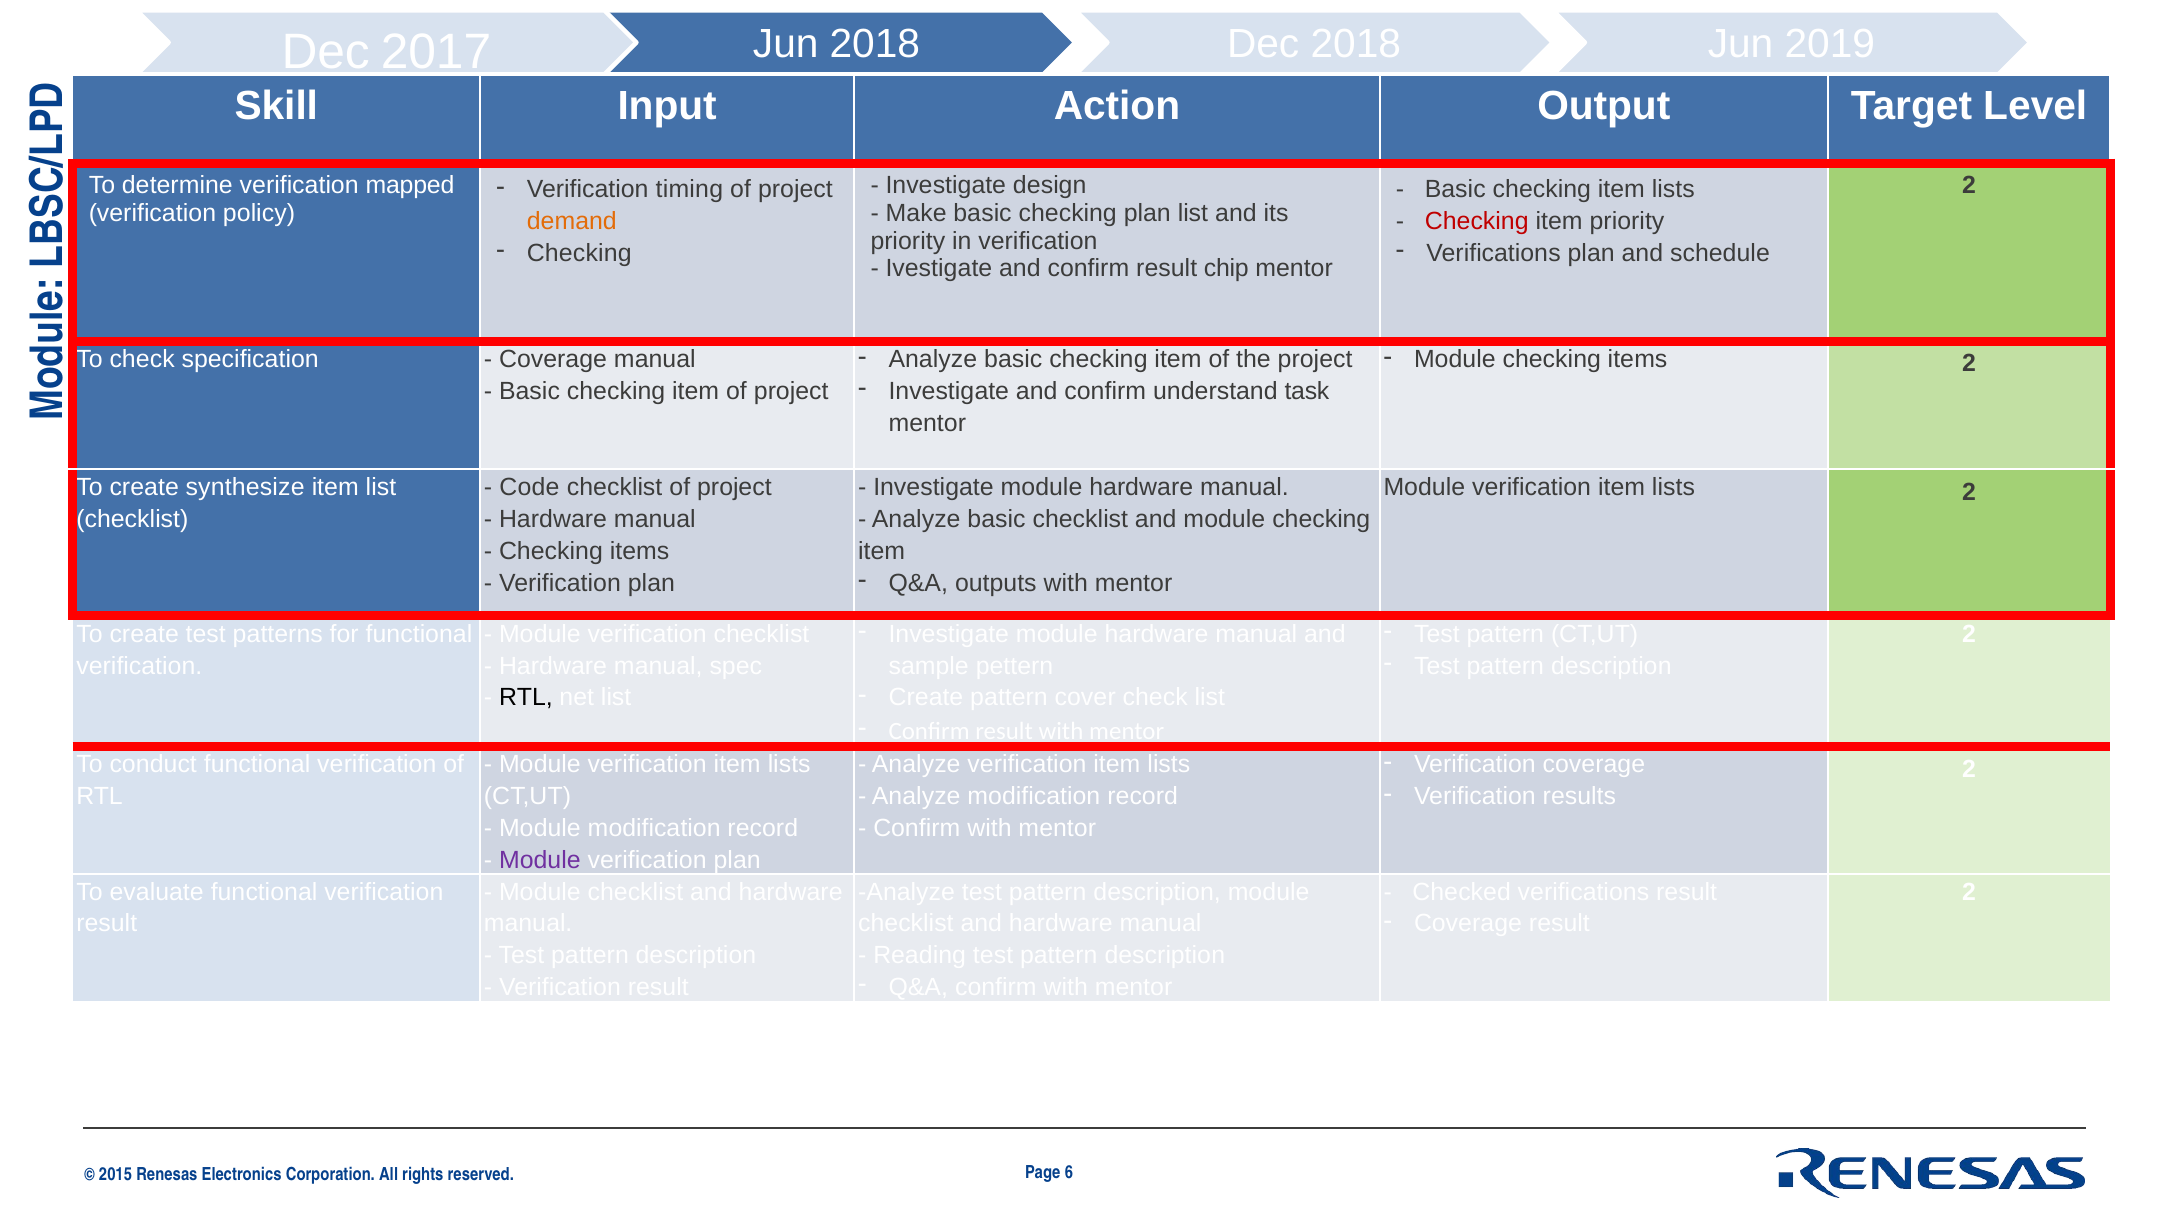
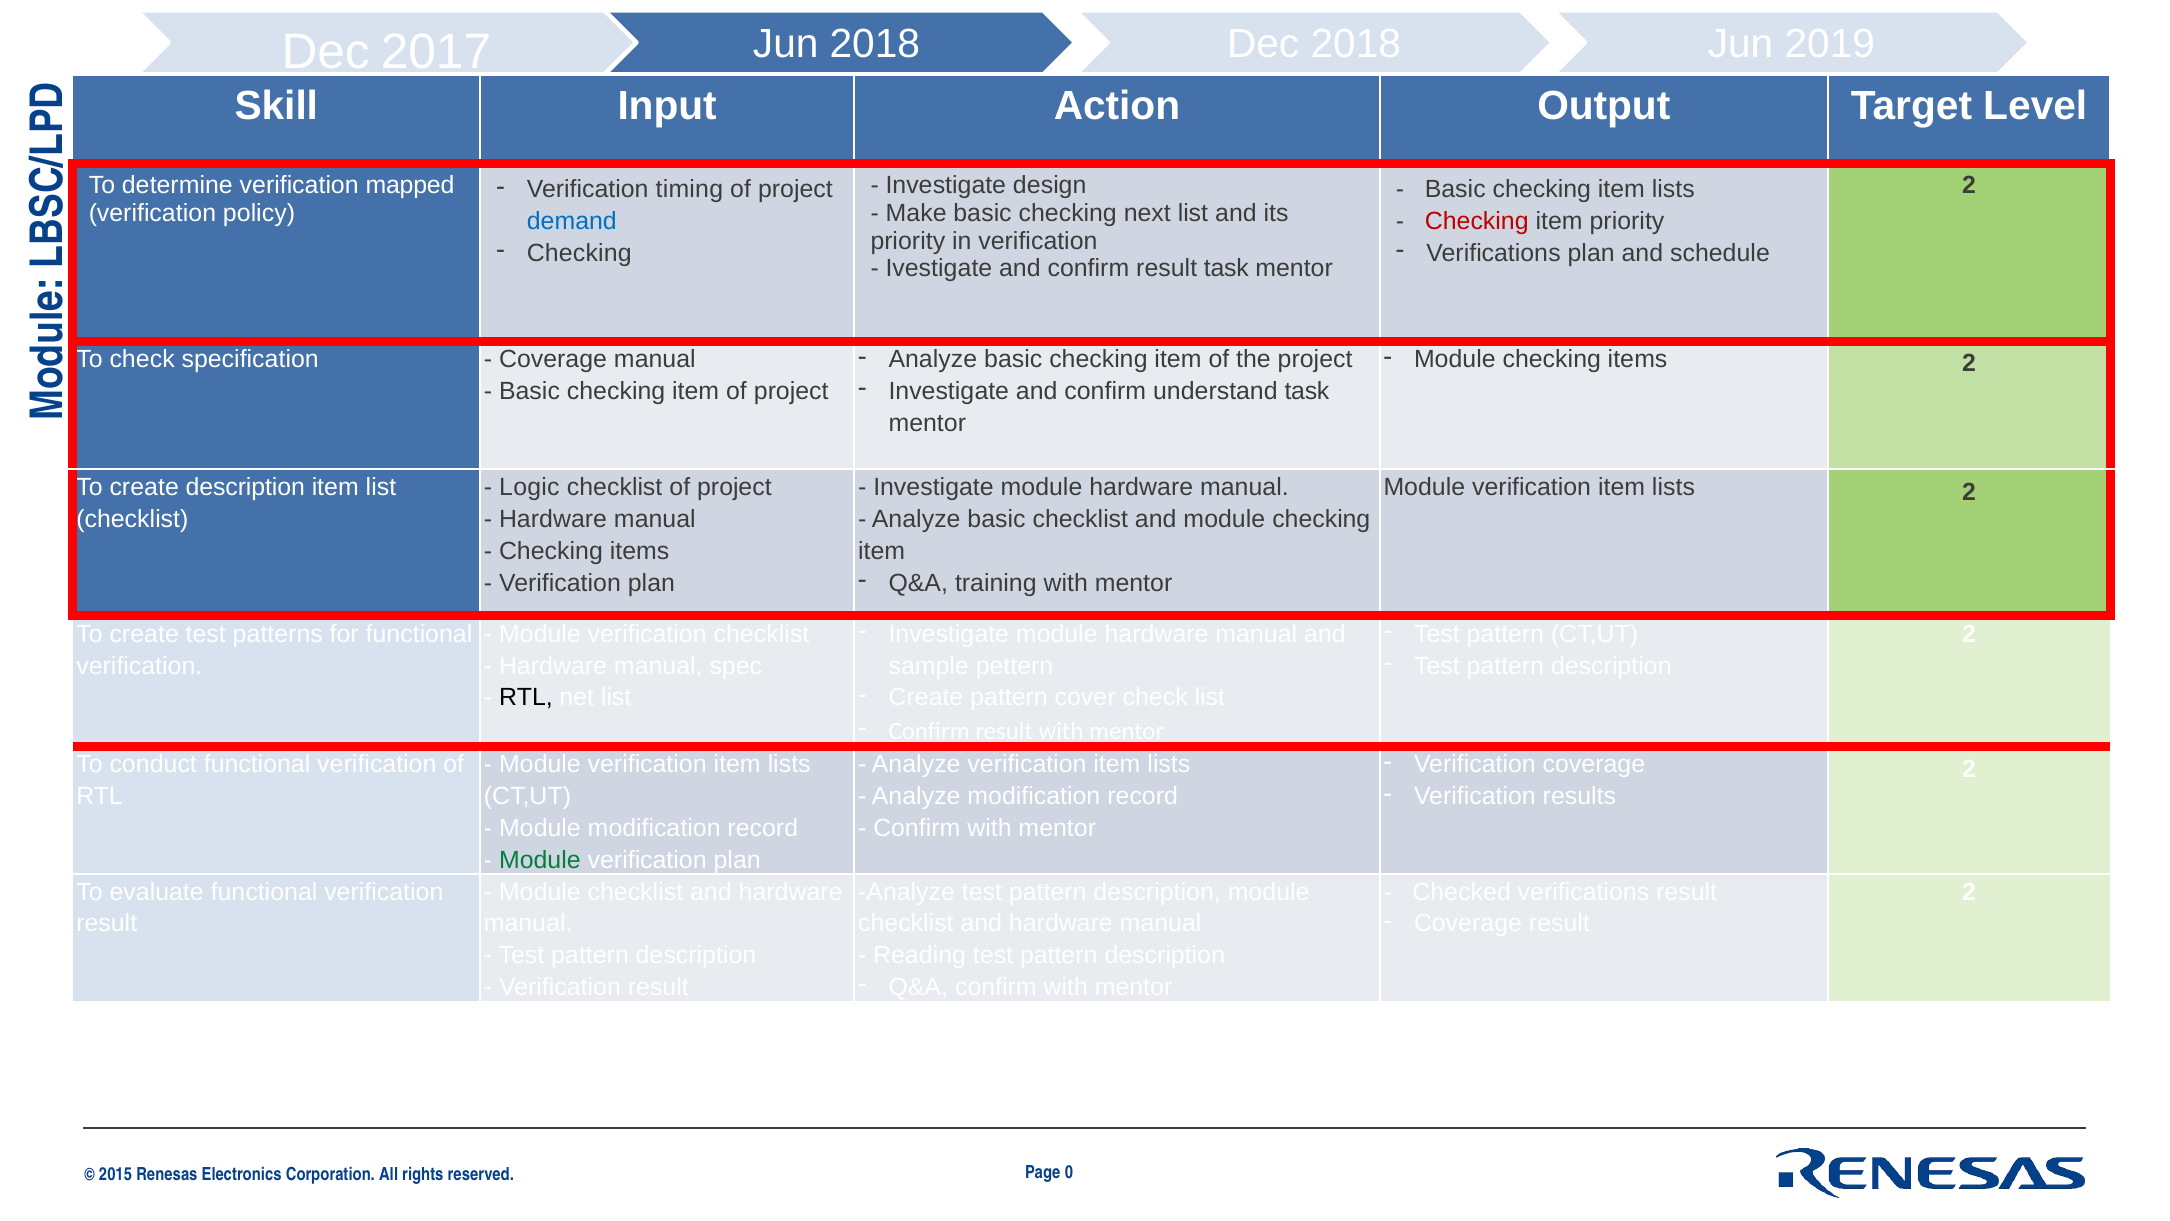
checking plan: plan -> next (1147, 213)
demand colour: orange -> blue (572, 221)
result chip: chip -> task (1226, 268)
create synthesize: synthesize -> description (245, 488)
Code: Code -> Logic (529, 488)
outputs: outputs -> training (996, 583)
Module colour: purple -> green (540, 860)
6: 6 -> 0 (1069, 1172)
